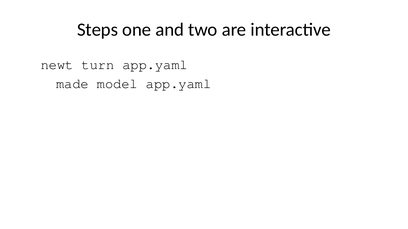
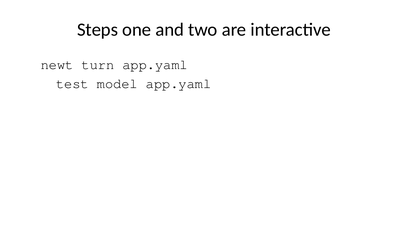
made: made -> test (72, 84)
